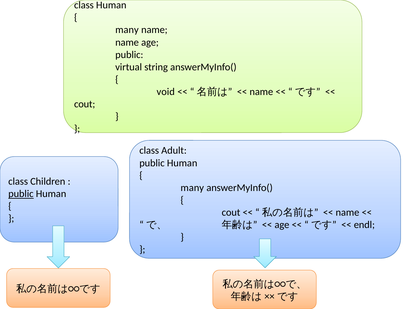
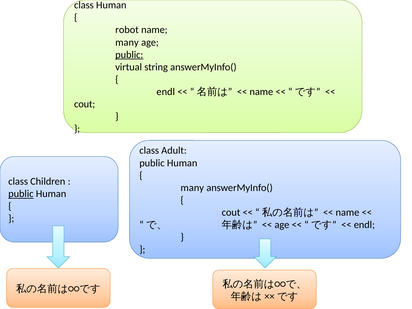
many: many -> robot (127, 30)
name: name -> many (127, 42)
public underline: none -> present (129, 55)
void: void -> endl (166, 92)
